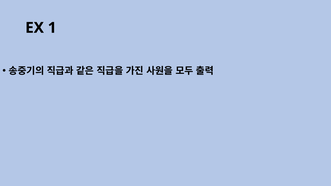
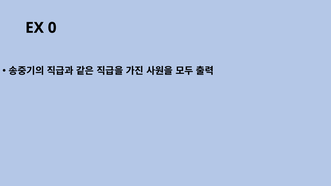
1: 1 -> 0 (52, 28)
